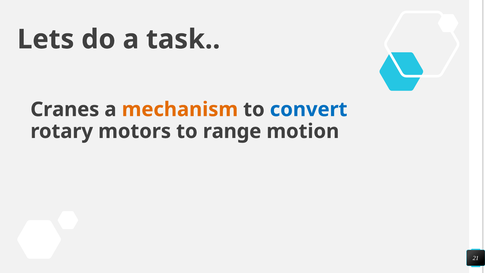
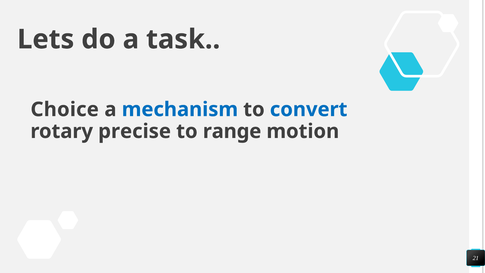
Cranes: Cranes -> Choice (65, 109)
mechanism colour: orange -> blue (180, 109)
motors: motors -> precise (135, 131)
